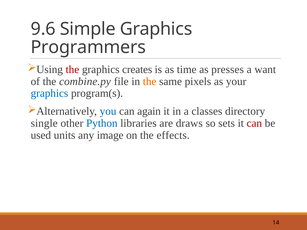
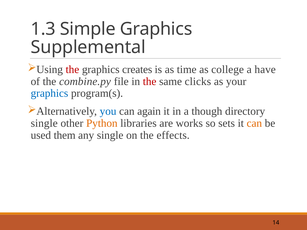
9.6: 9.6 -> 1.3 (43, 29)
Programmers: Programmers -> Supplemental (88, 47)
presses: presses -> college (228, 69)
want: want -> have (265, 69)
the colour: orange -> red (150, 81)
pixels: pixels -> clicks (198, 81)
classes: classes -> though (207, 111)
Python colour: blue -> orange (102, 123)
draws: draws -> works (189, 123)
can colour: red -> orange (254, 123)
units: units -> them (65, 135)
any image: image -> single (110, 135)
